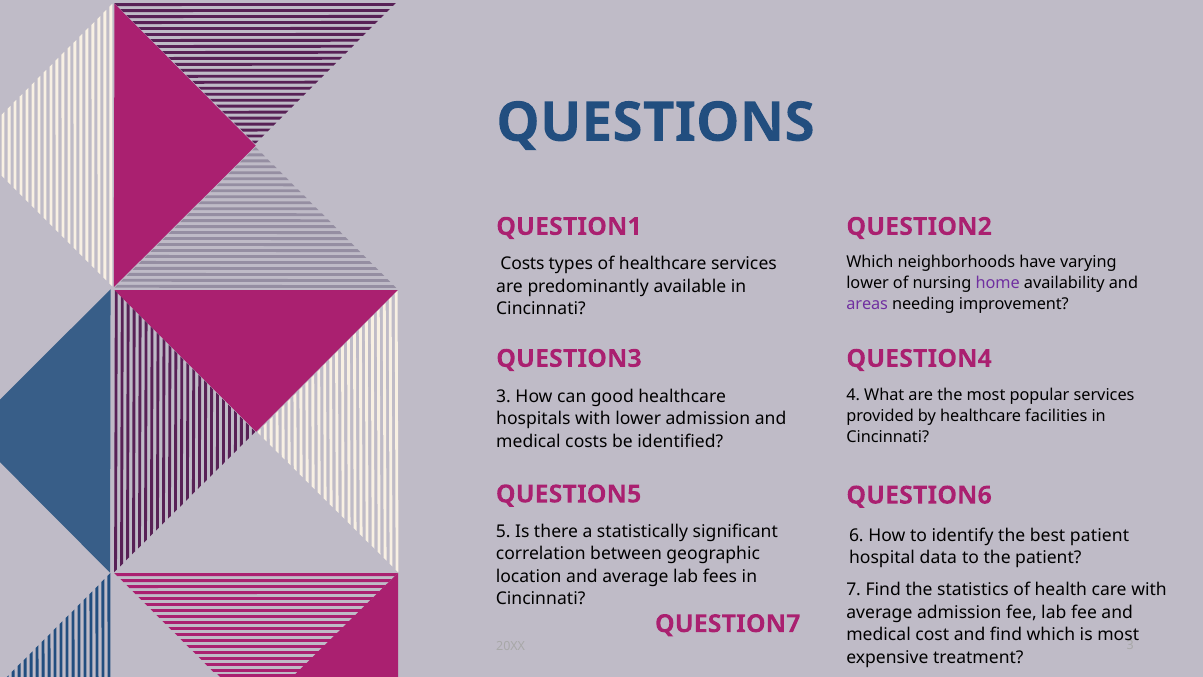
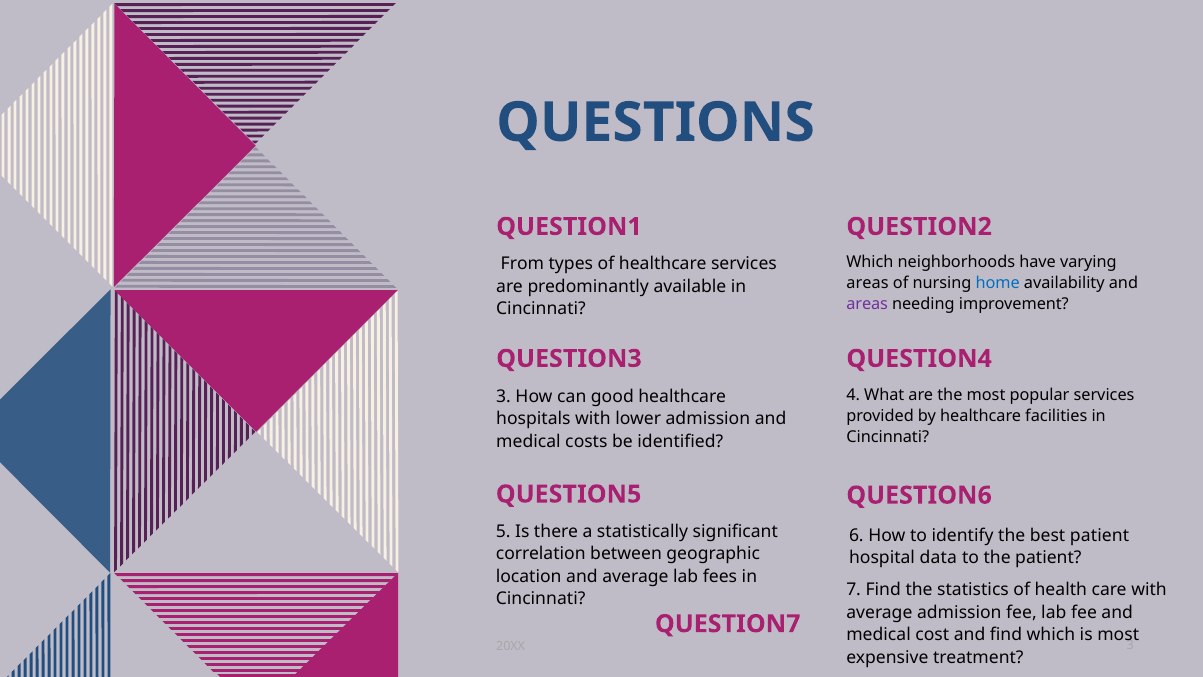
Costs: Costs -> From (522, 264)
lower: lower -> areas (868, 283)
home colour: purple -> blue (998, 283)
